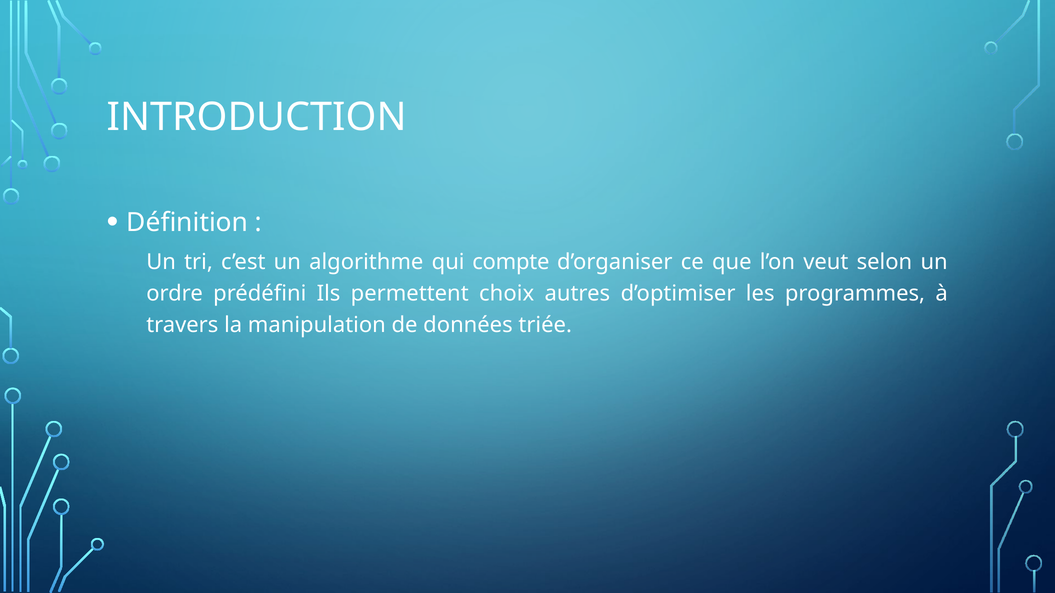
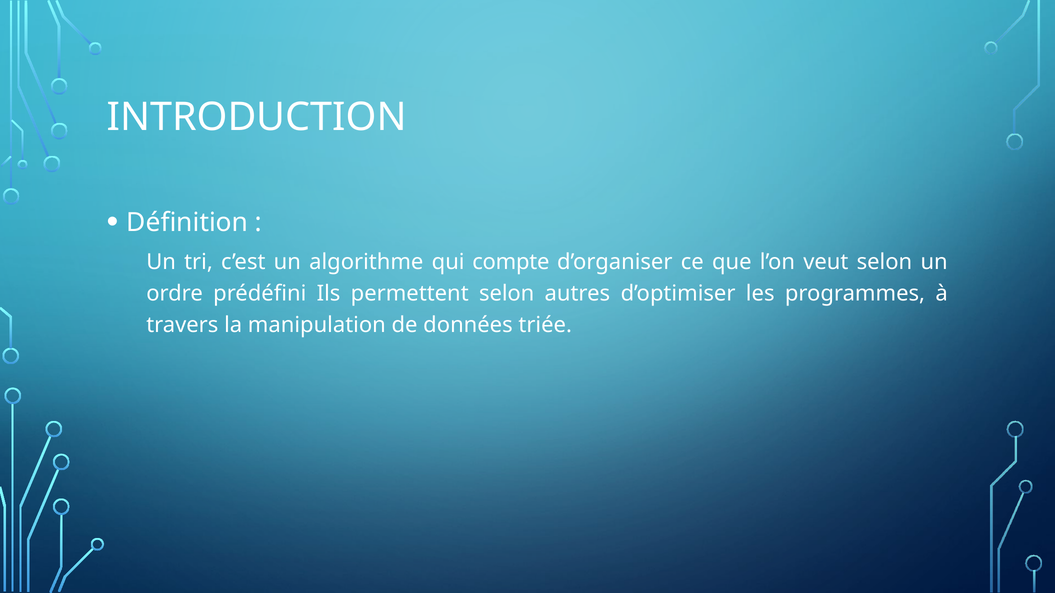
permettent choix: choix -> selon (507, 294)
